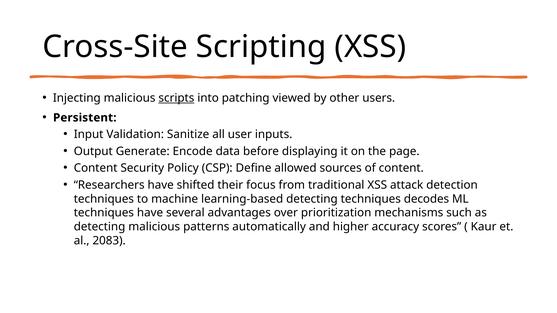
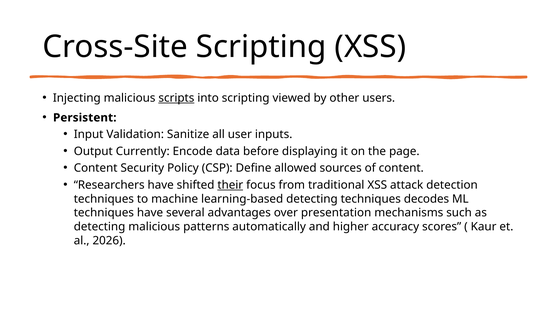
into patching: patching -> scripting (246, 98)
Generate: Generate -> Currently (143, 151)
their underline: none -> present (230, 185)
prioritization: prioritization -> presentation (336, 213)
2083: 2083 -> 2026 (109, 241)
